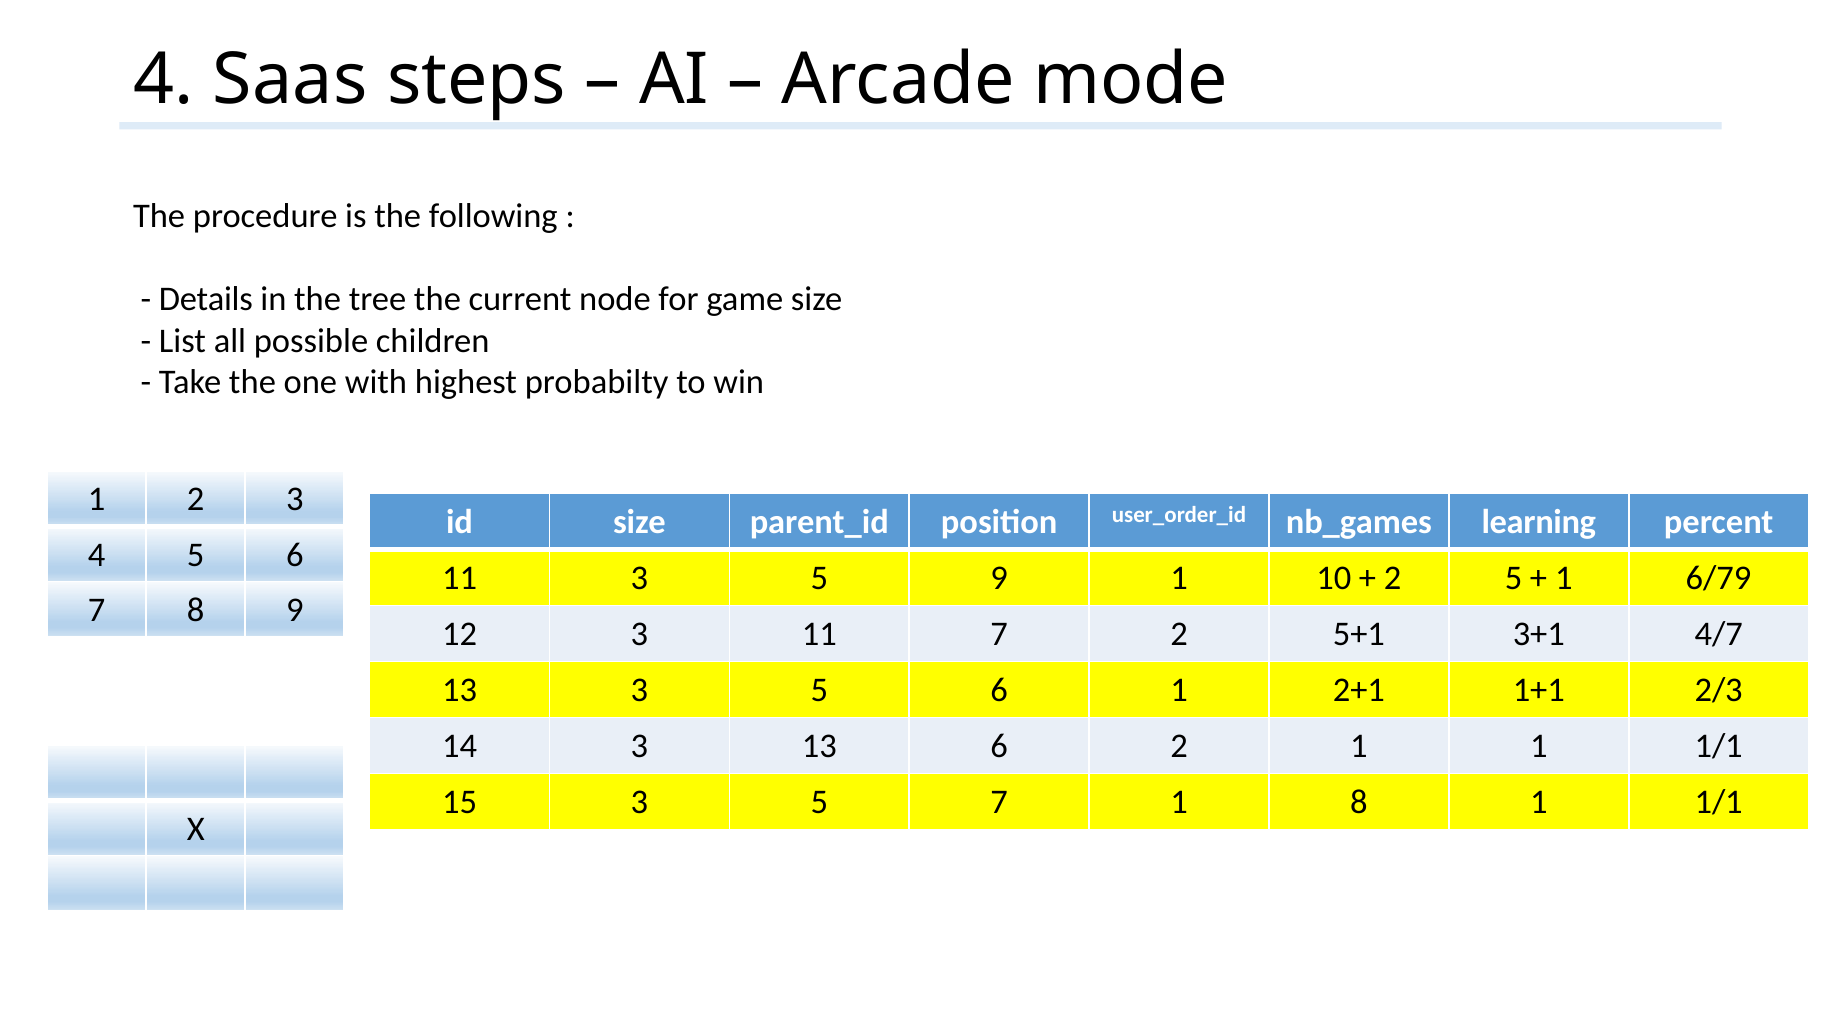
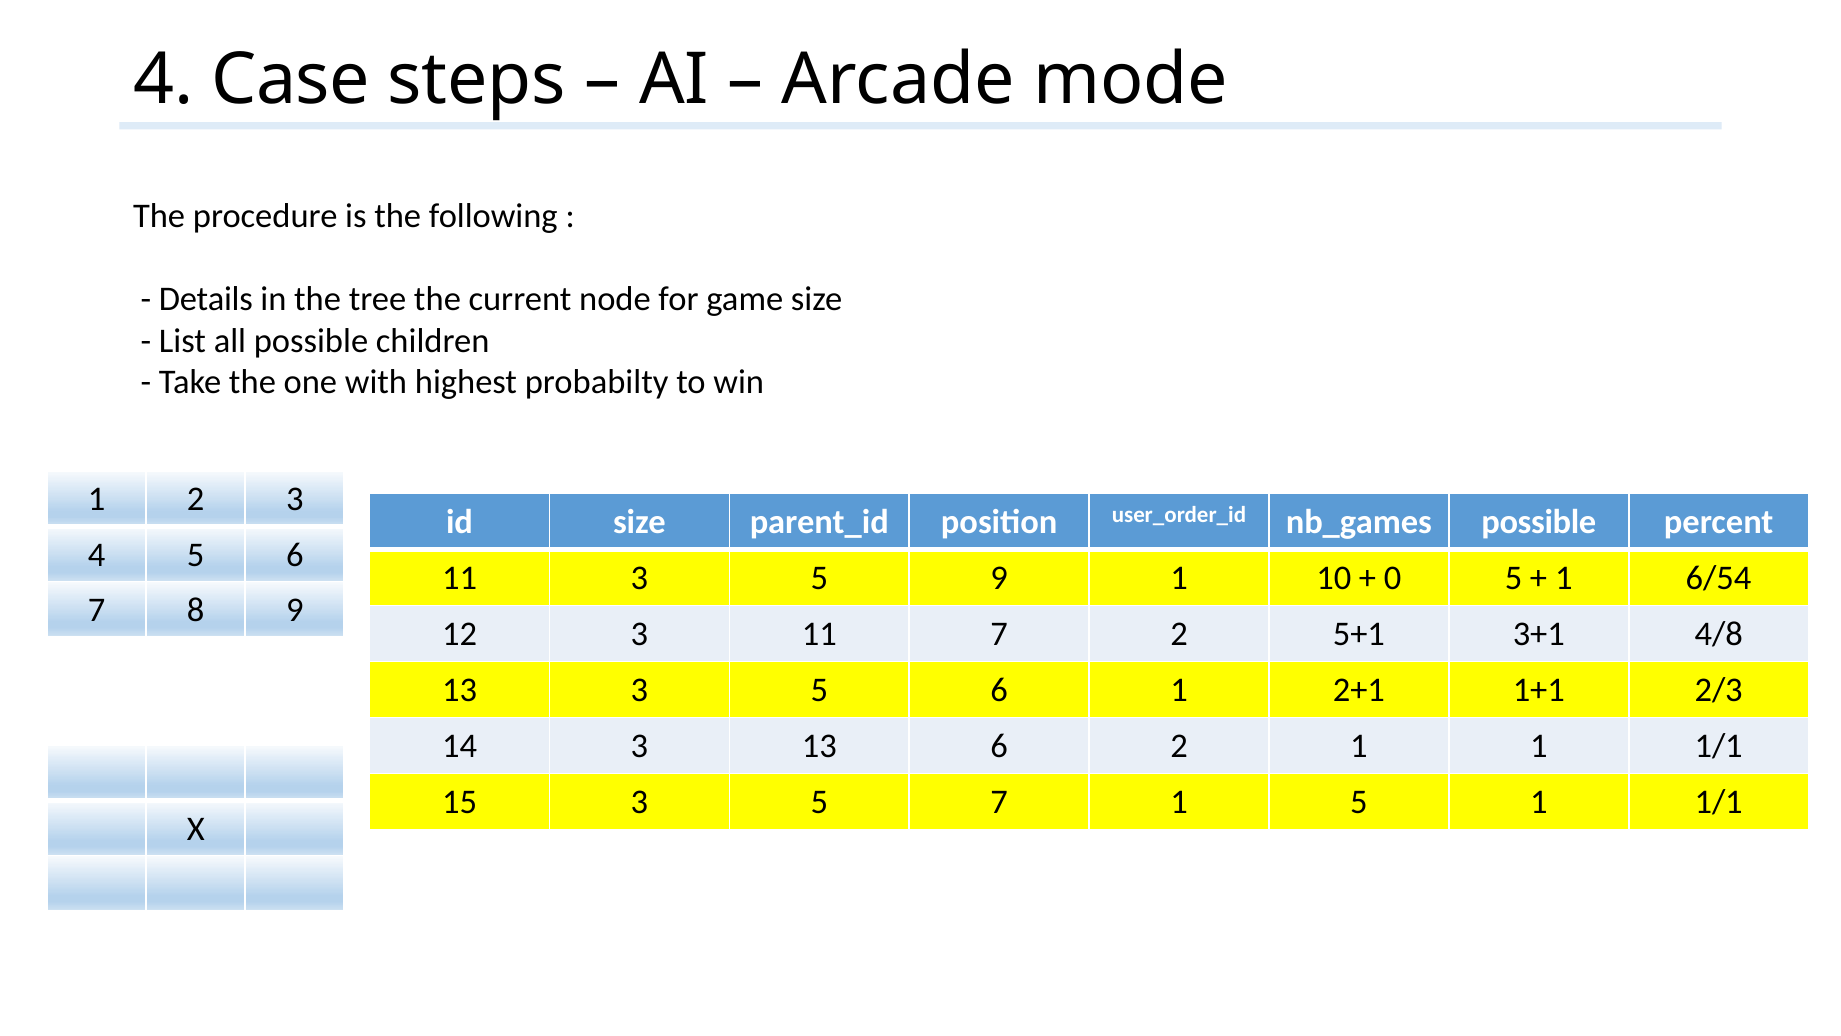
Saas: Saas -> Case (291, 80)
learning: learning -> possible (1539, 522)
2: 2 -> 0 (1393, 578)
6/79: 6/79 -> 6/54 (1719, 578)
4/7: 4/7 -> 4/8 (1719, 634)
1 8: 8 -> 5 (1359, 802)
